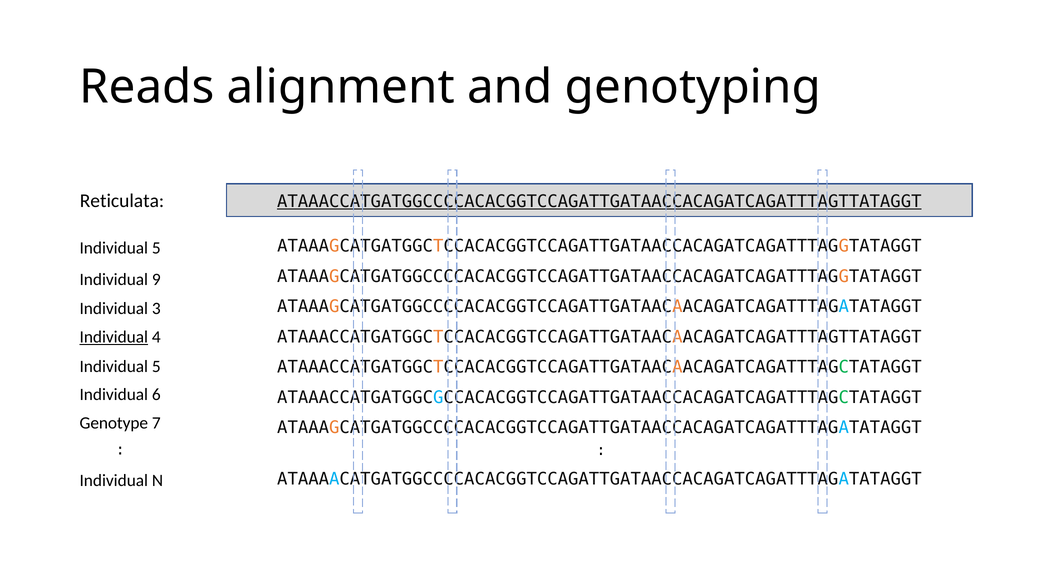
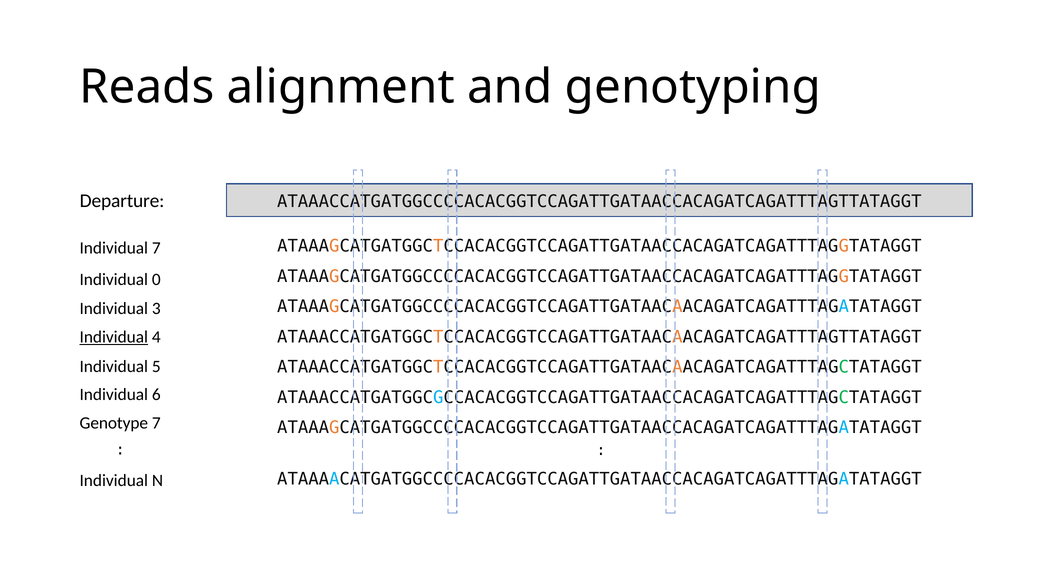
Reticulata: Reticulata -> Departure (122, 201)
ATAAACCATGATGGCCCCACACGGTCCAGATTGATAACCACAGATCAGATTTAGTTATAGGT underline: present -> none (599, 201)
5: 5 -> 7 (156, 248)
9: 9 -> 0 (156, 280)
